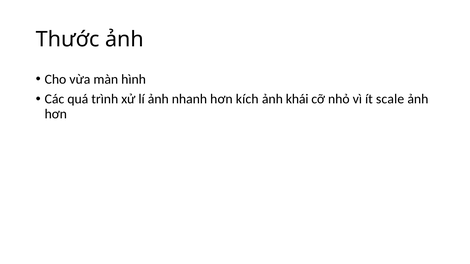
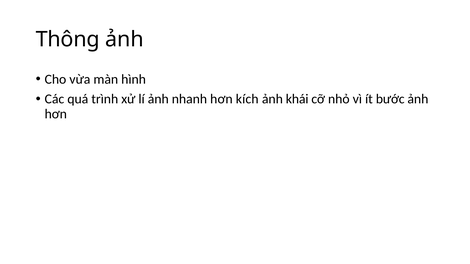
Thước: Thước -> Thông (68, 39)
scale: scale -> bước (390, 99)
